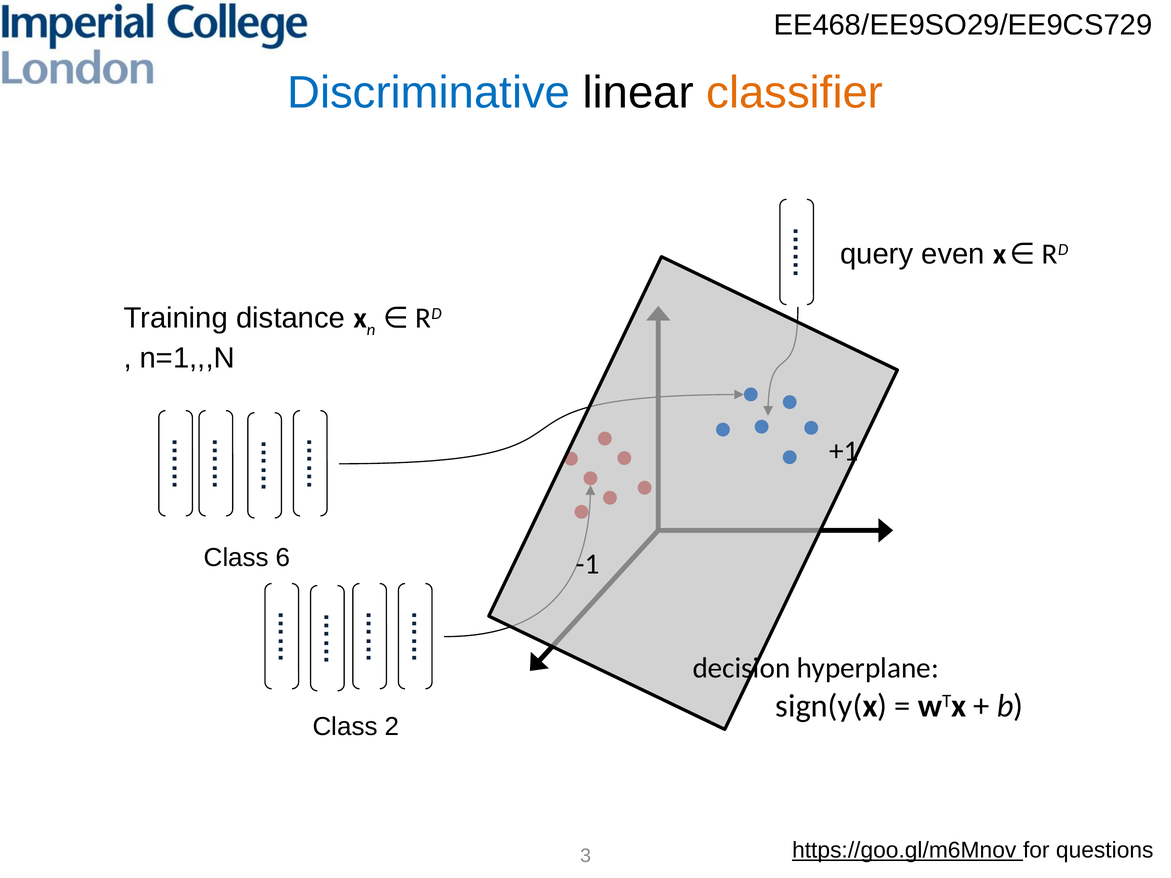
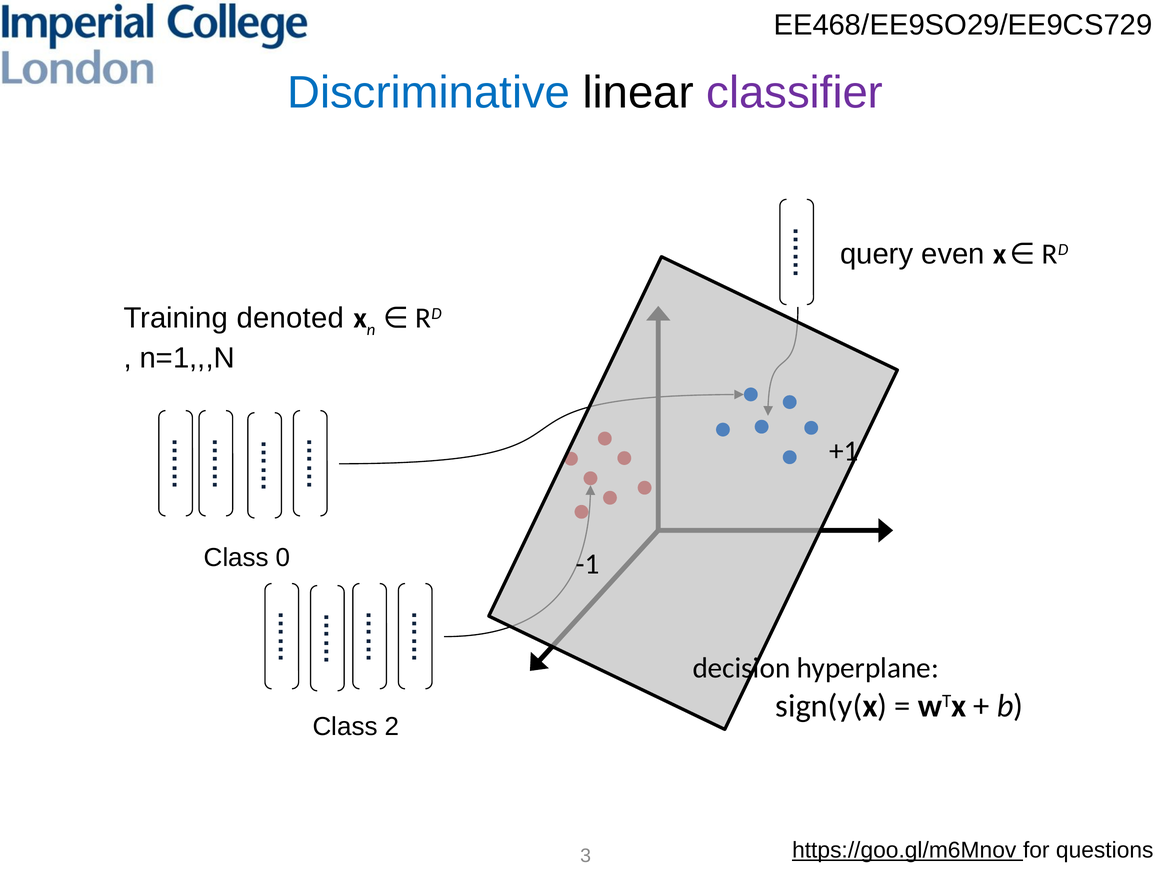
classifier colour: orange -> purple (795, 93)
distance: distance -> denoted (290, 318)
6: 6 -> 0 (283, 558)
